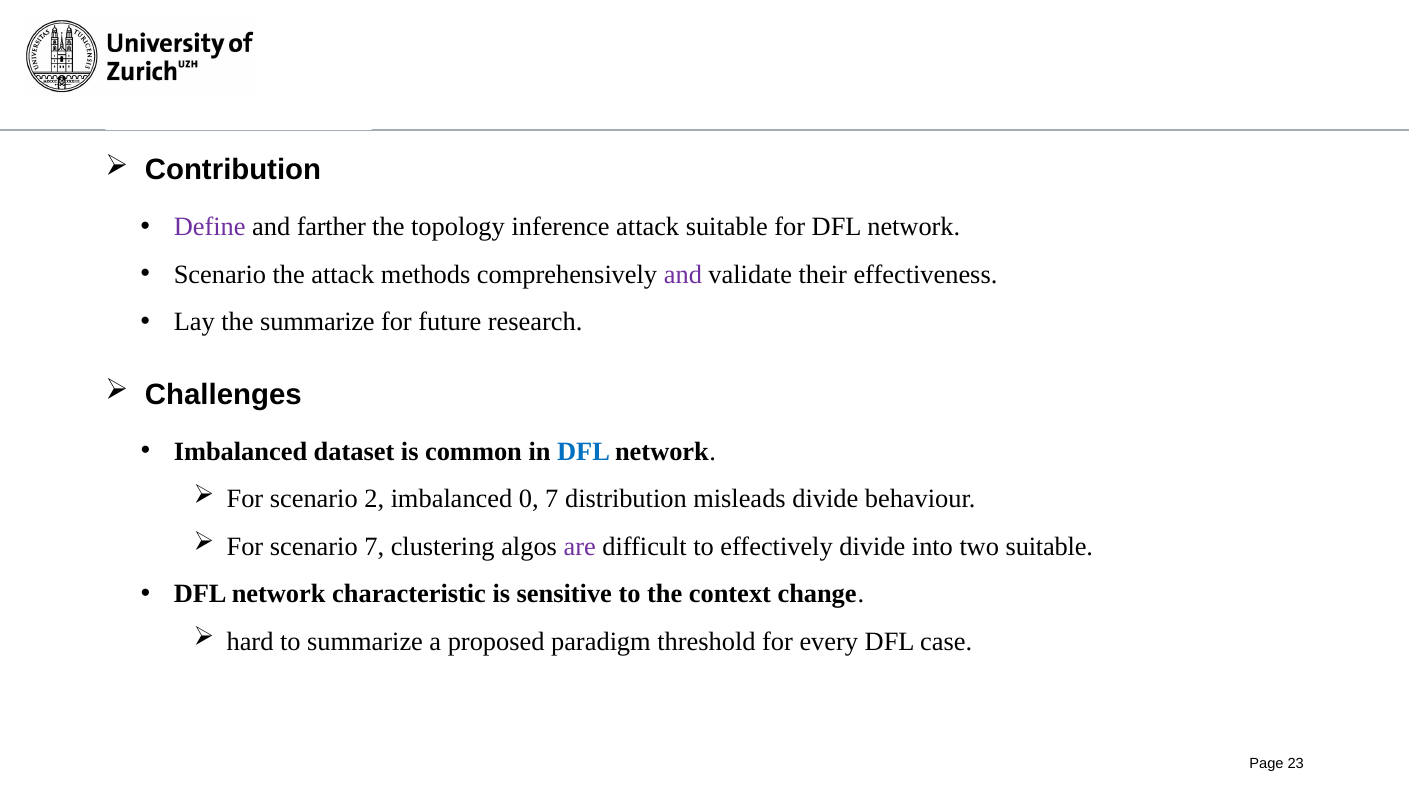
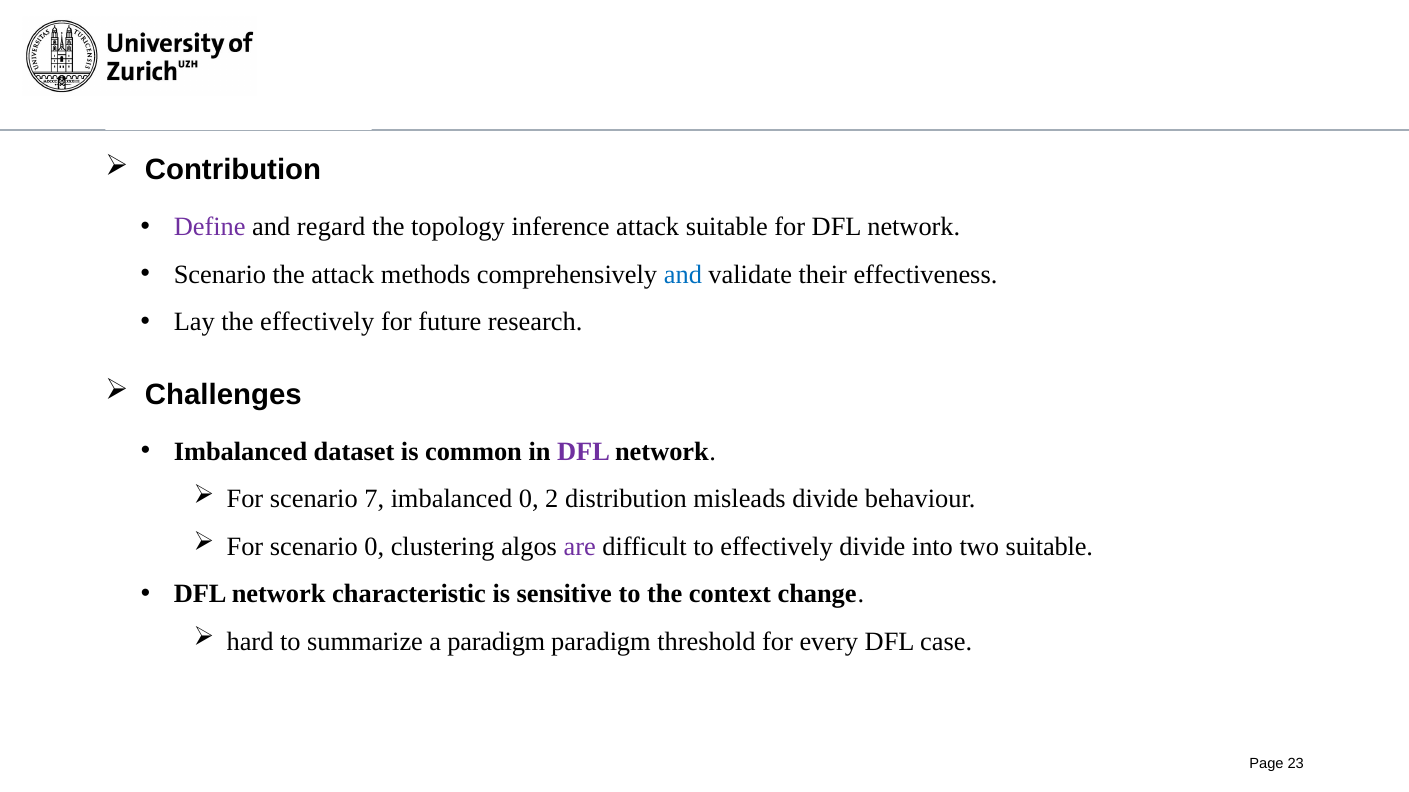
farther: farther -> regard (331, 227)
and colour: purple -> blue (683, 275)
the summarize: summarize -> effectively (317, 322)
DFL colour: blue -> purple (584, 452)
2: 2 -> 7 (374, 499)
0 7: 7 -> 2 (552, 499)
scenario 7: 7 -> 0 (374, 547)
a proposed: proposed -> paradigm (496, 642)
